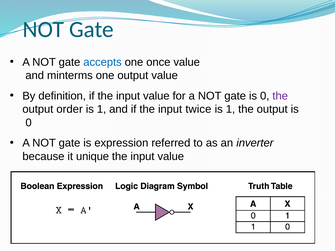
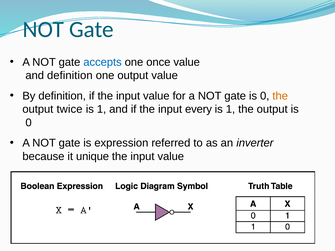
and minterms: minterms -> definition (70, 76)
the colour: purple -> orange (280, 96)
order: order -> twice (70, 109)
twice: twice -> every (199, 109)
